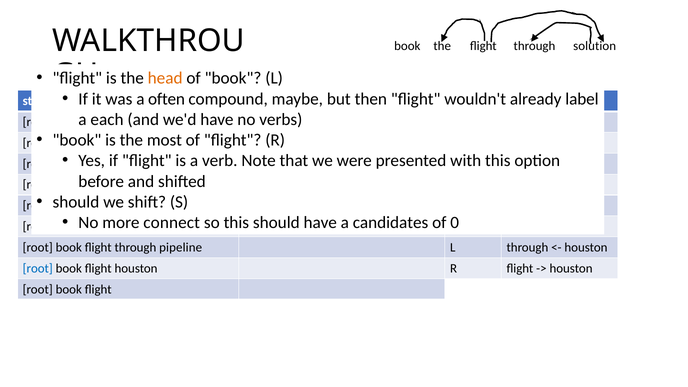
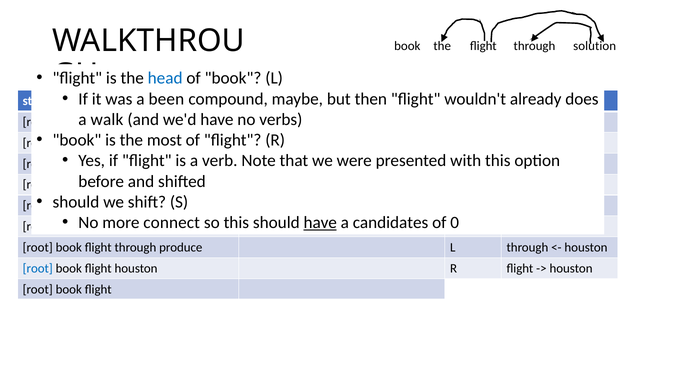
head colour: orange -> blue (165, 78)
often: often -> been (166, 99)
label: label -> does (582, 99)
each: each -> walk (107, 119)
have underline: none -> present (320, 223)
pipeline: pipeline -> produce (181, 247)
